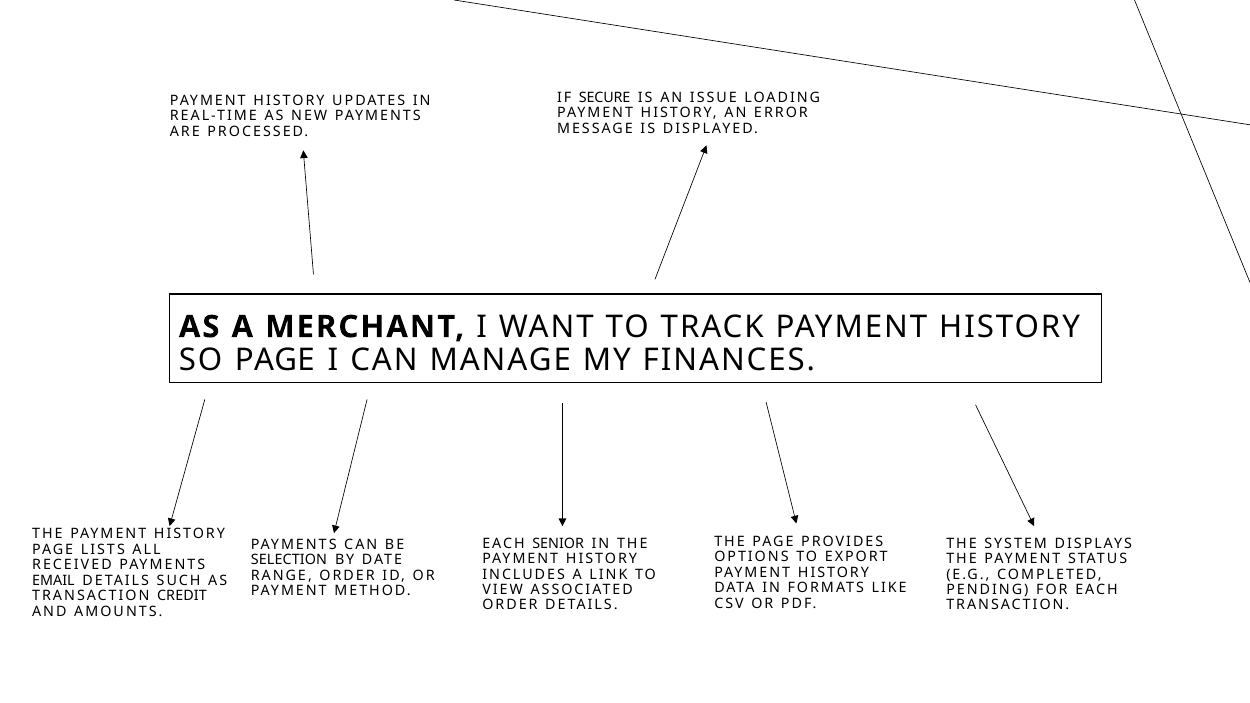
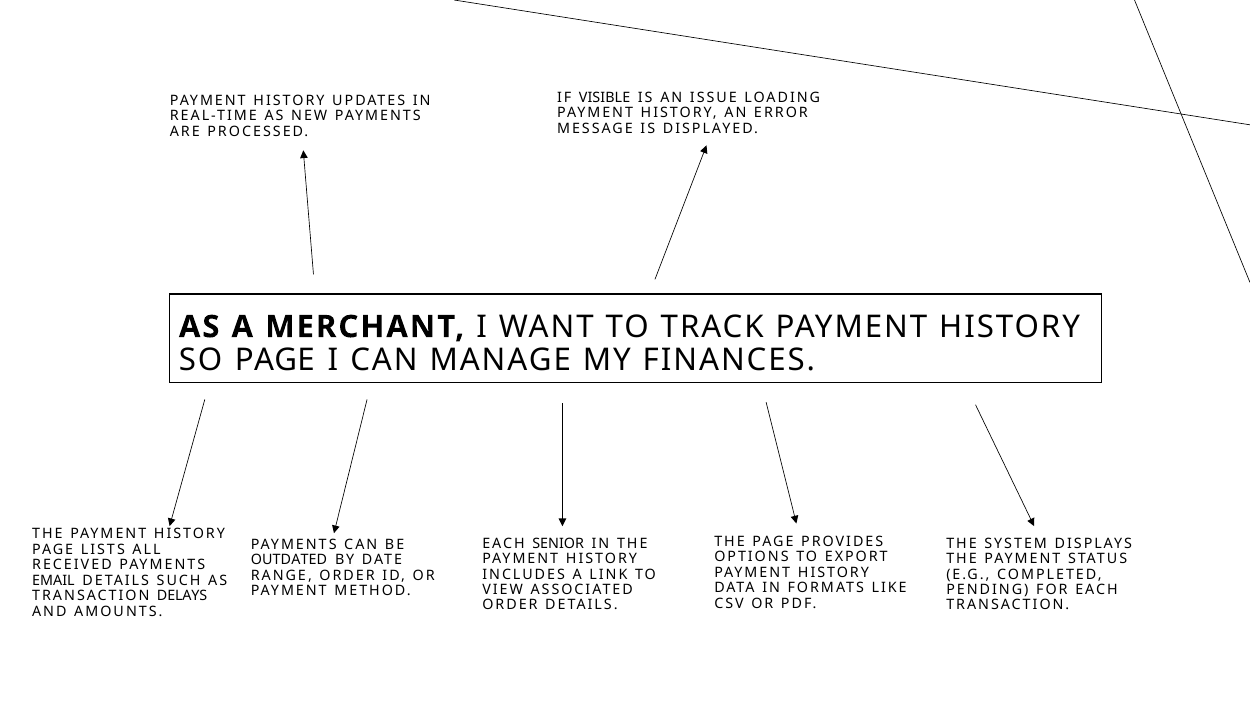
SECURE: SECURE -> VISIBLE (605, 98)
SELECTION: SELECTION -> OUTDATED (289, 560)
CREDIT: CREDIT -> DELAYS (182, 596)
